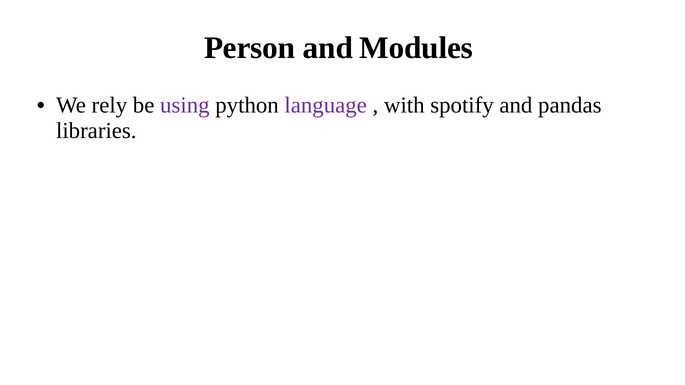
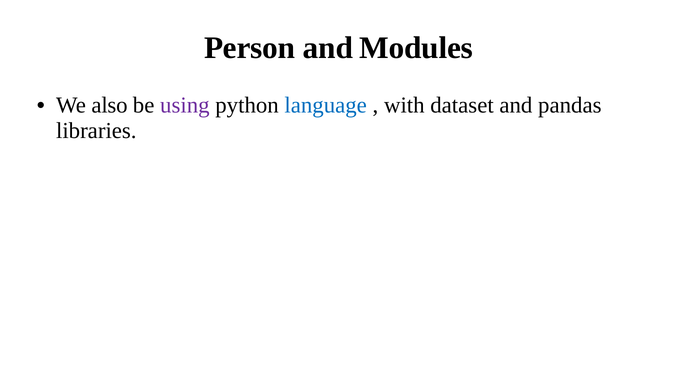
rely: rely -> also (110, 105)
language colour: purple -> blue (326, 105)
spotify: spotify -> dataset (462, 105)
